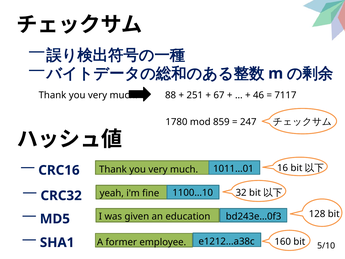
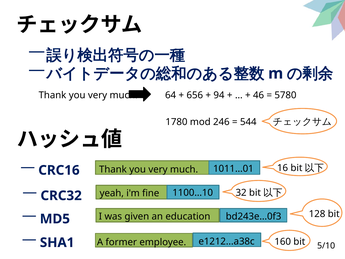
88: 88 -> 64 (171, 95)
251: 251 -> 656 (195, 95)
67: 67 -> 94 (219, 95)
7117: 7117 -> 5780 (285, 95)
859: 859 -> 246 (221, 122)
247: 247 -> 544 (248, 122)
